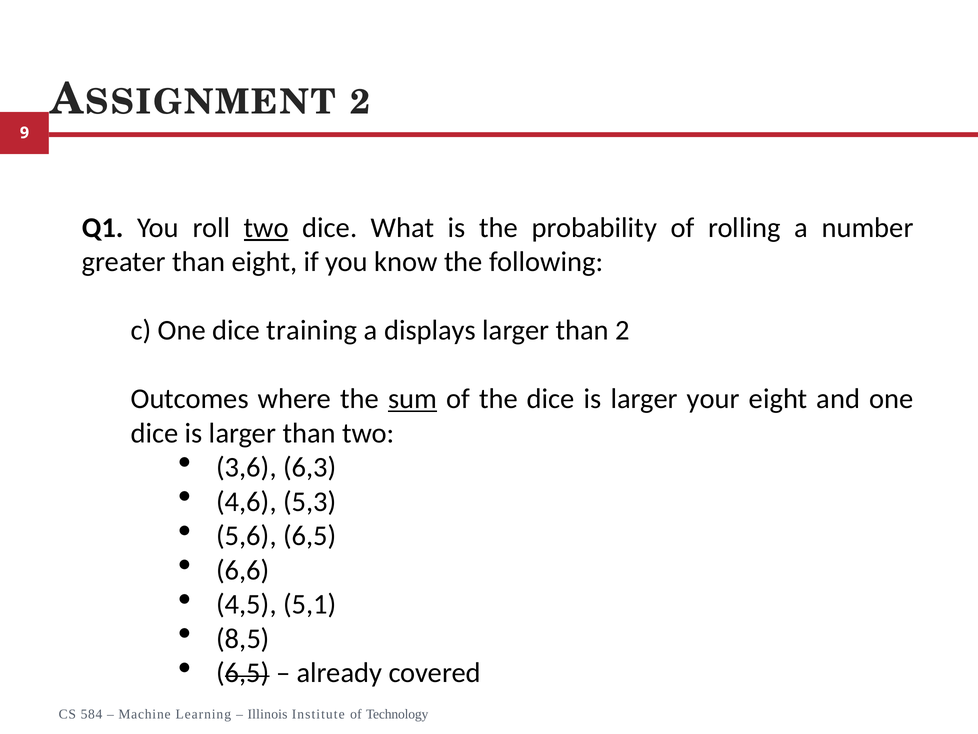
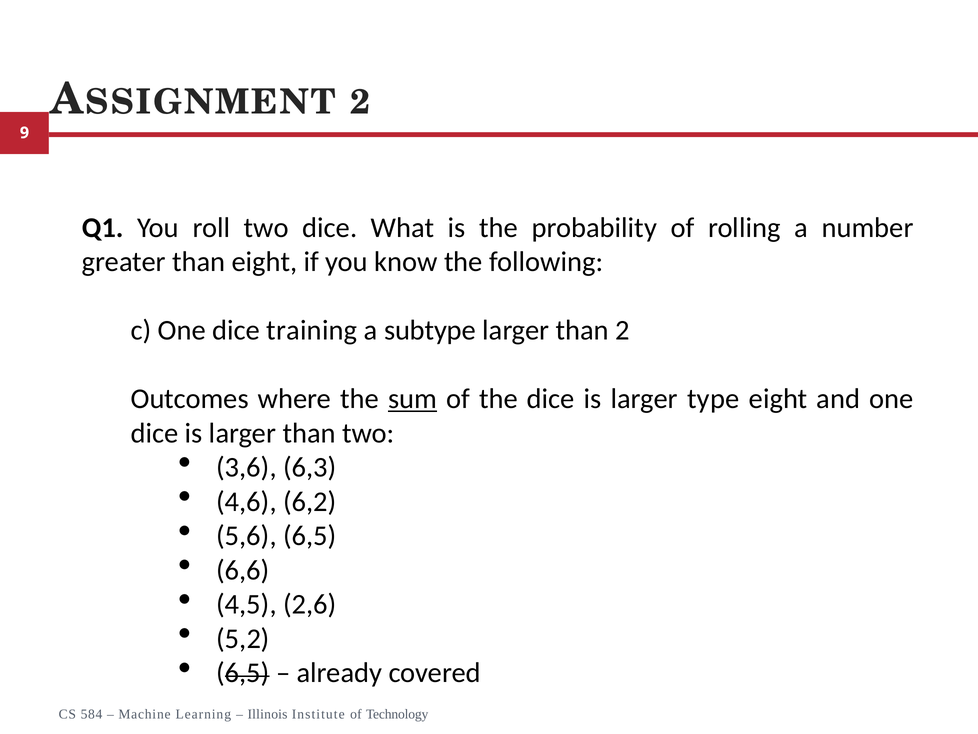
two underline: present -> none (266, 228)
displays: displays -> subtype (430, 330)
your: your -> type (713, 399)
5,3: 5,3 -> 6,2 (310, 501)
5,1: 5,1 -> 2,6 (310, 604)
8,5: 8,5 -> 5,2 (243, 638)
